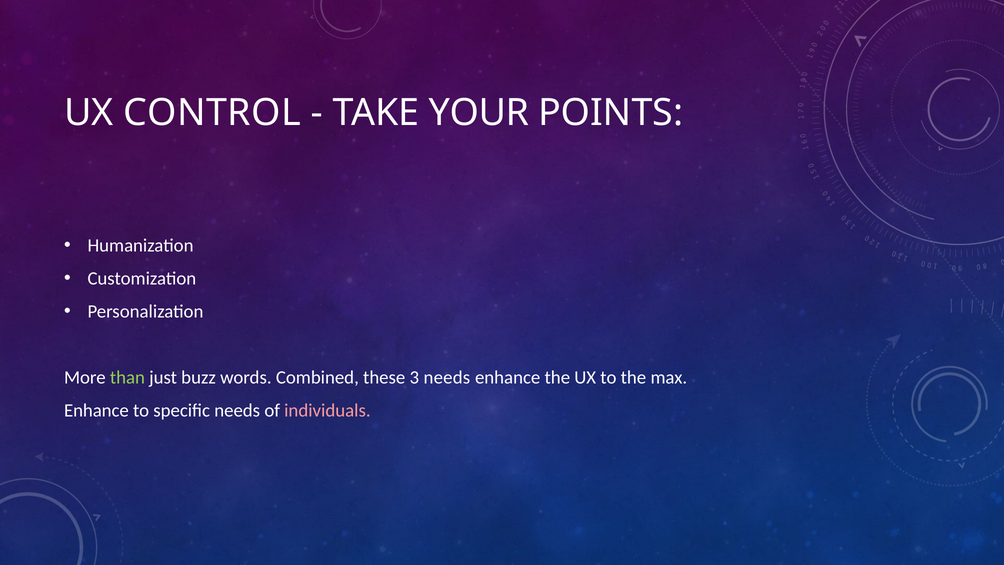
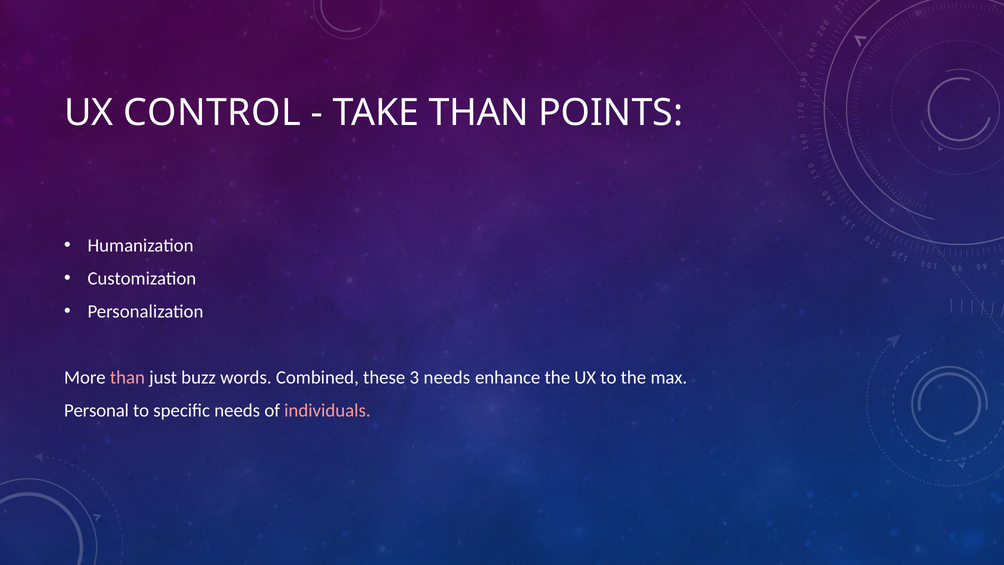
TAKE YOUR: YOUR -> THAN (479, 113)
than colour: light green -> pink (127, 378)
Enhance: Enhance -> Personal (96, 411)
